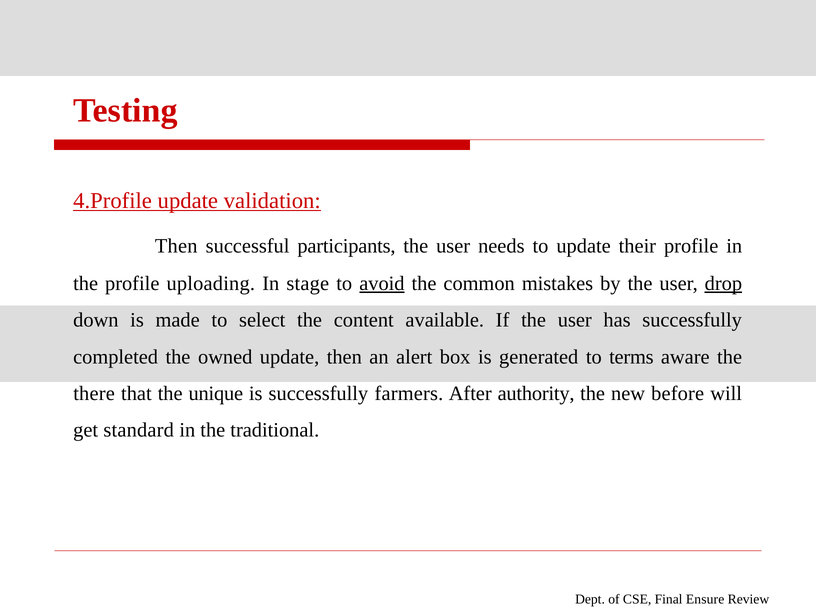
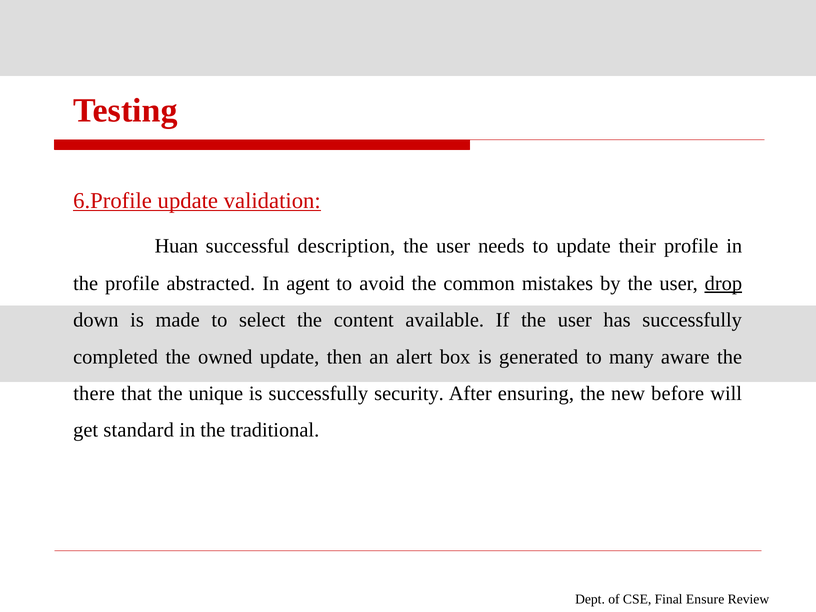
4.Profile: 4.Profile -> 6.Profile (113, 201)
Then: Then -> Huan (176, 246)
participants: participants -> description (346, 246)
uploading: uploading -> abstracted (211, 283)
stage: stage -> agent (308, 283)
avoid underline: present -> none (382, 283)
terms: terms -> many (631, 357)
farmers: farmers -> security (409, 394)
authority: authority -> ensuring (536, 394)
